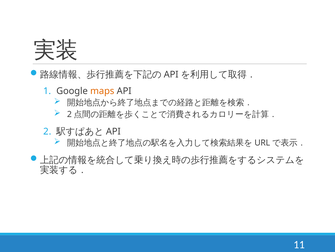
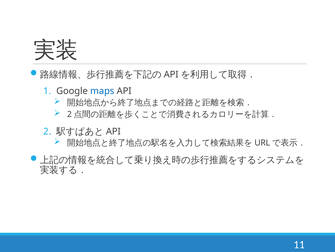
maps colour: orange -> blue (102, 91)
